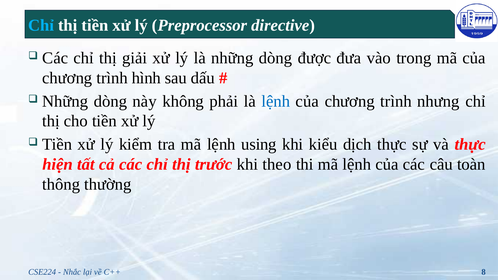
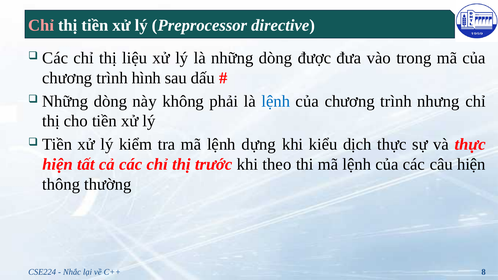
Chỉ colour: light blue -> pink (41, 25)
giải: giải -> liệu (135, 58)
using: using -> dựng (259, 144)
câu toàn: toàn -> hiện (471, 164)
